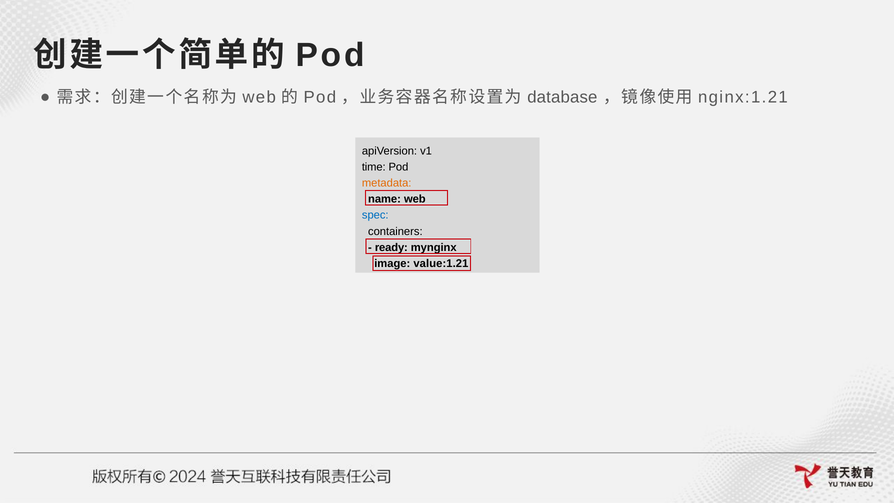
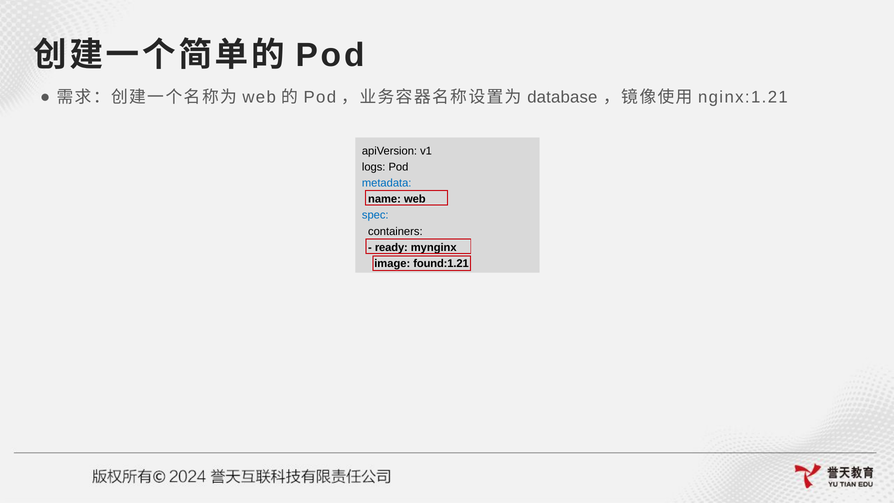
time: time -> logs (374, 167)
metadata colour: orange -> blue (387, 183)
value:1.21: value:1.21 -> found:1.21 (441, 263)
